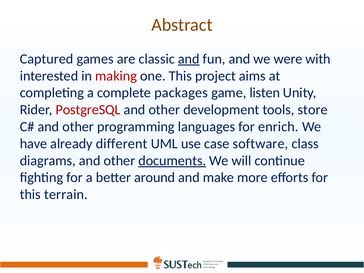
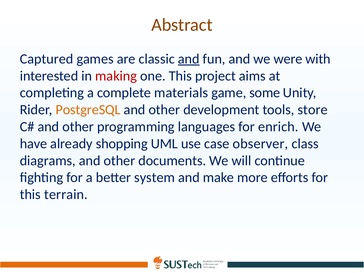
packages: packages -> materials (181, 93)
listen: listen -> some (265, 93)
PostgreSQL colour: red -> orange (88, 110)
different: different -> shopping (122, 144)
software: software -> observer (260, 144)
documents underline: present -> none (172, 161)
around: around -> system (155, 178)
